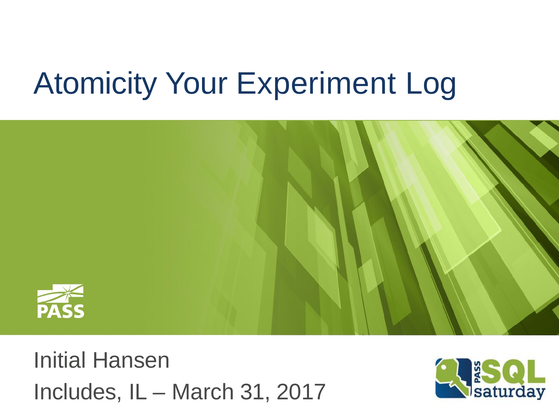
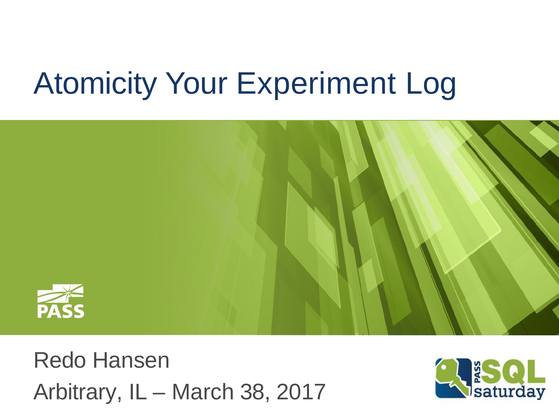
Initial: Initial -> Redo (60, 361)
Includes: Includes -> Arbitrary (78, 392)
31: 31 -> 38 (255, 392)
